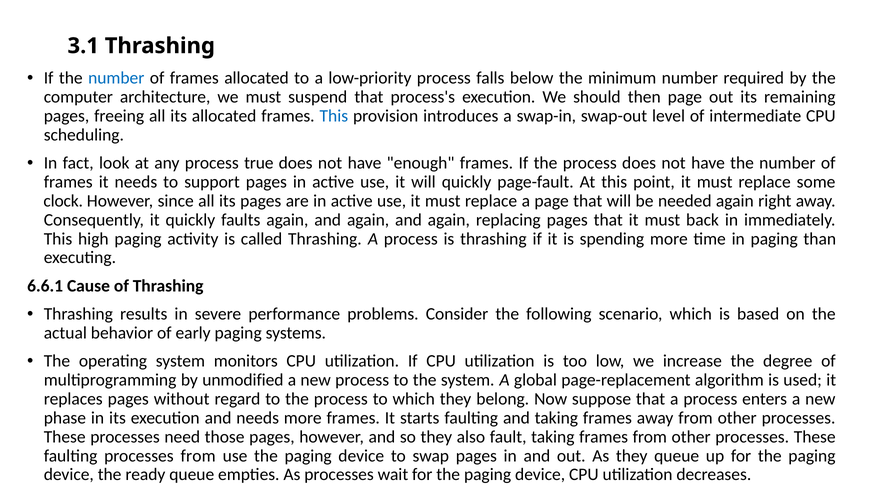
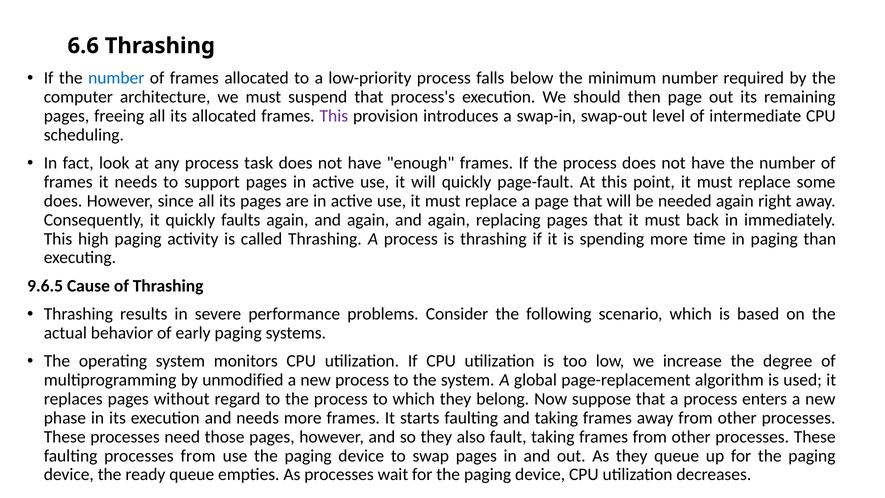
3.1: 3.1 -> 6.6 (83, 46)
This colour: blue -> purple (334, 116)
true: true -> task (259, 163)
clock: clock -> does (63, 201)
6.6.1: 6.6.1 -> 9.6.5 (45, 286)
